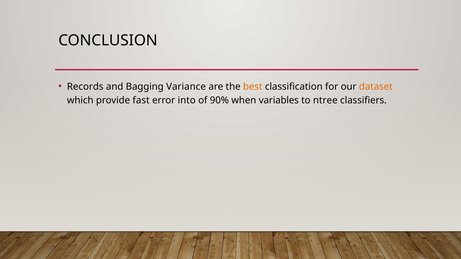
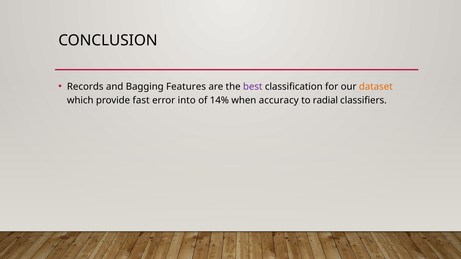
Variance: Variance -> Features (186, 87)
best colour: orange -> purple (253, 87)
90%: 90% -> 14% (219, 101)
variables: variables -> accuracy (279, 101)
ntree: ntree -> radial (325, 101)
